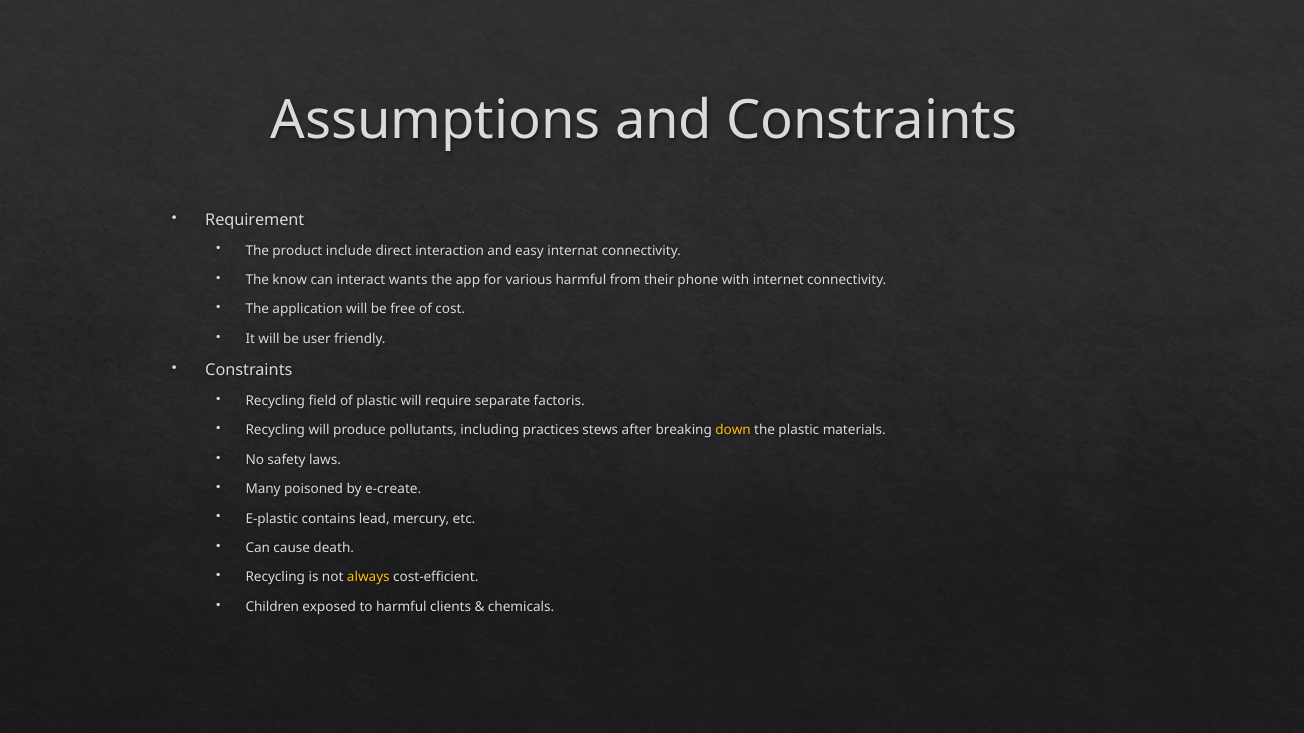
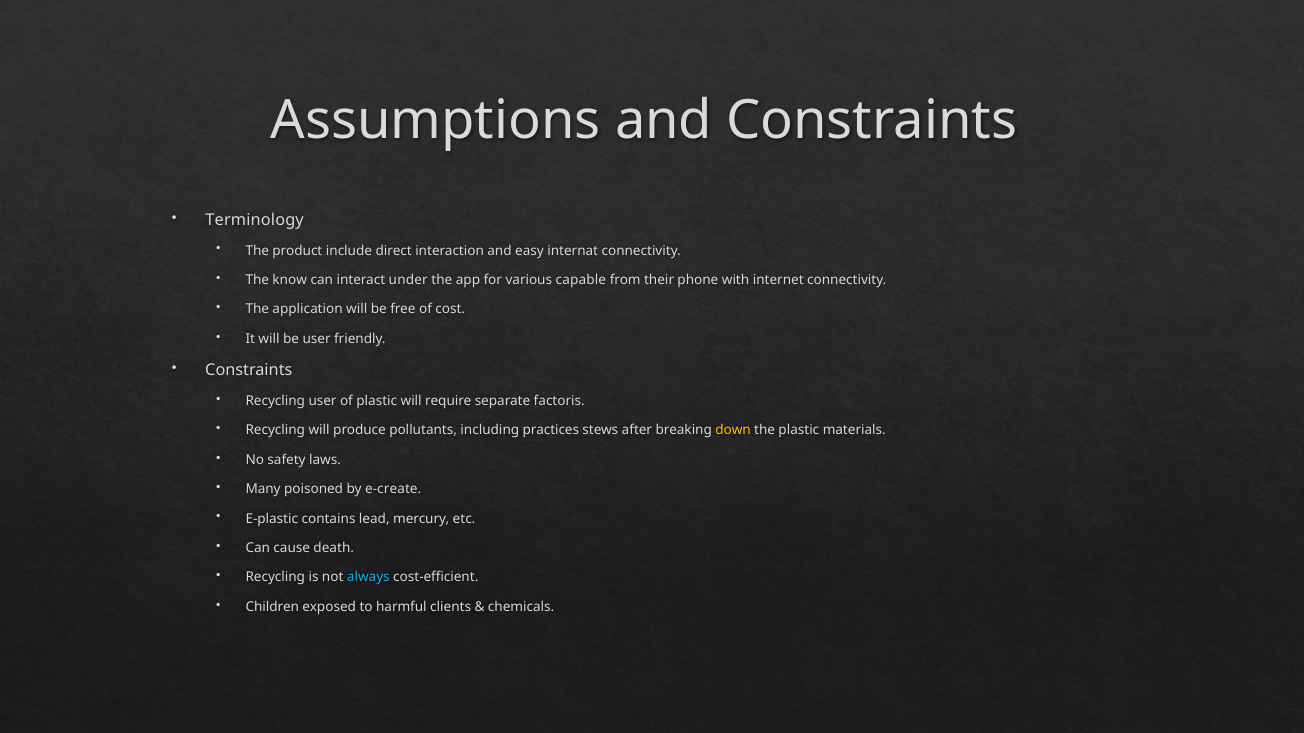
Requirement: Requirement -> Terminology (255, 220)
wants: wants -> under (408, 280)
various harmful: harmful -> capable (581, 280)
Recycling field: field -> user (323, 401)
always colour: yellow -> light blue (368, 578)
